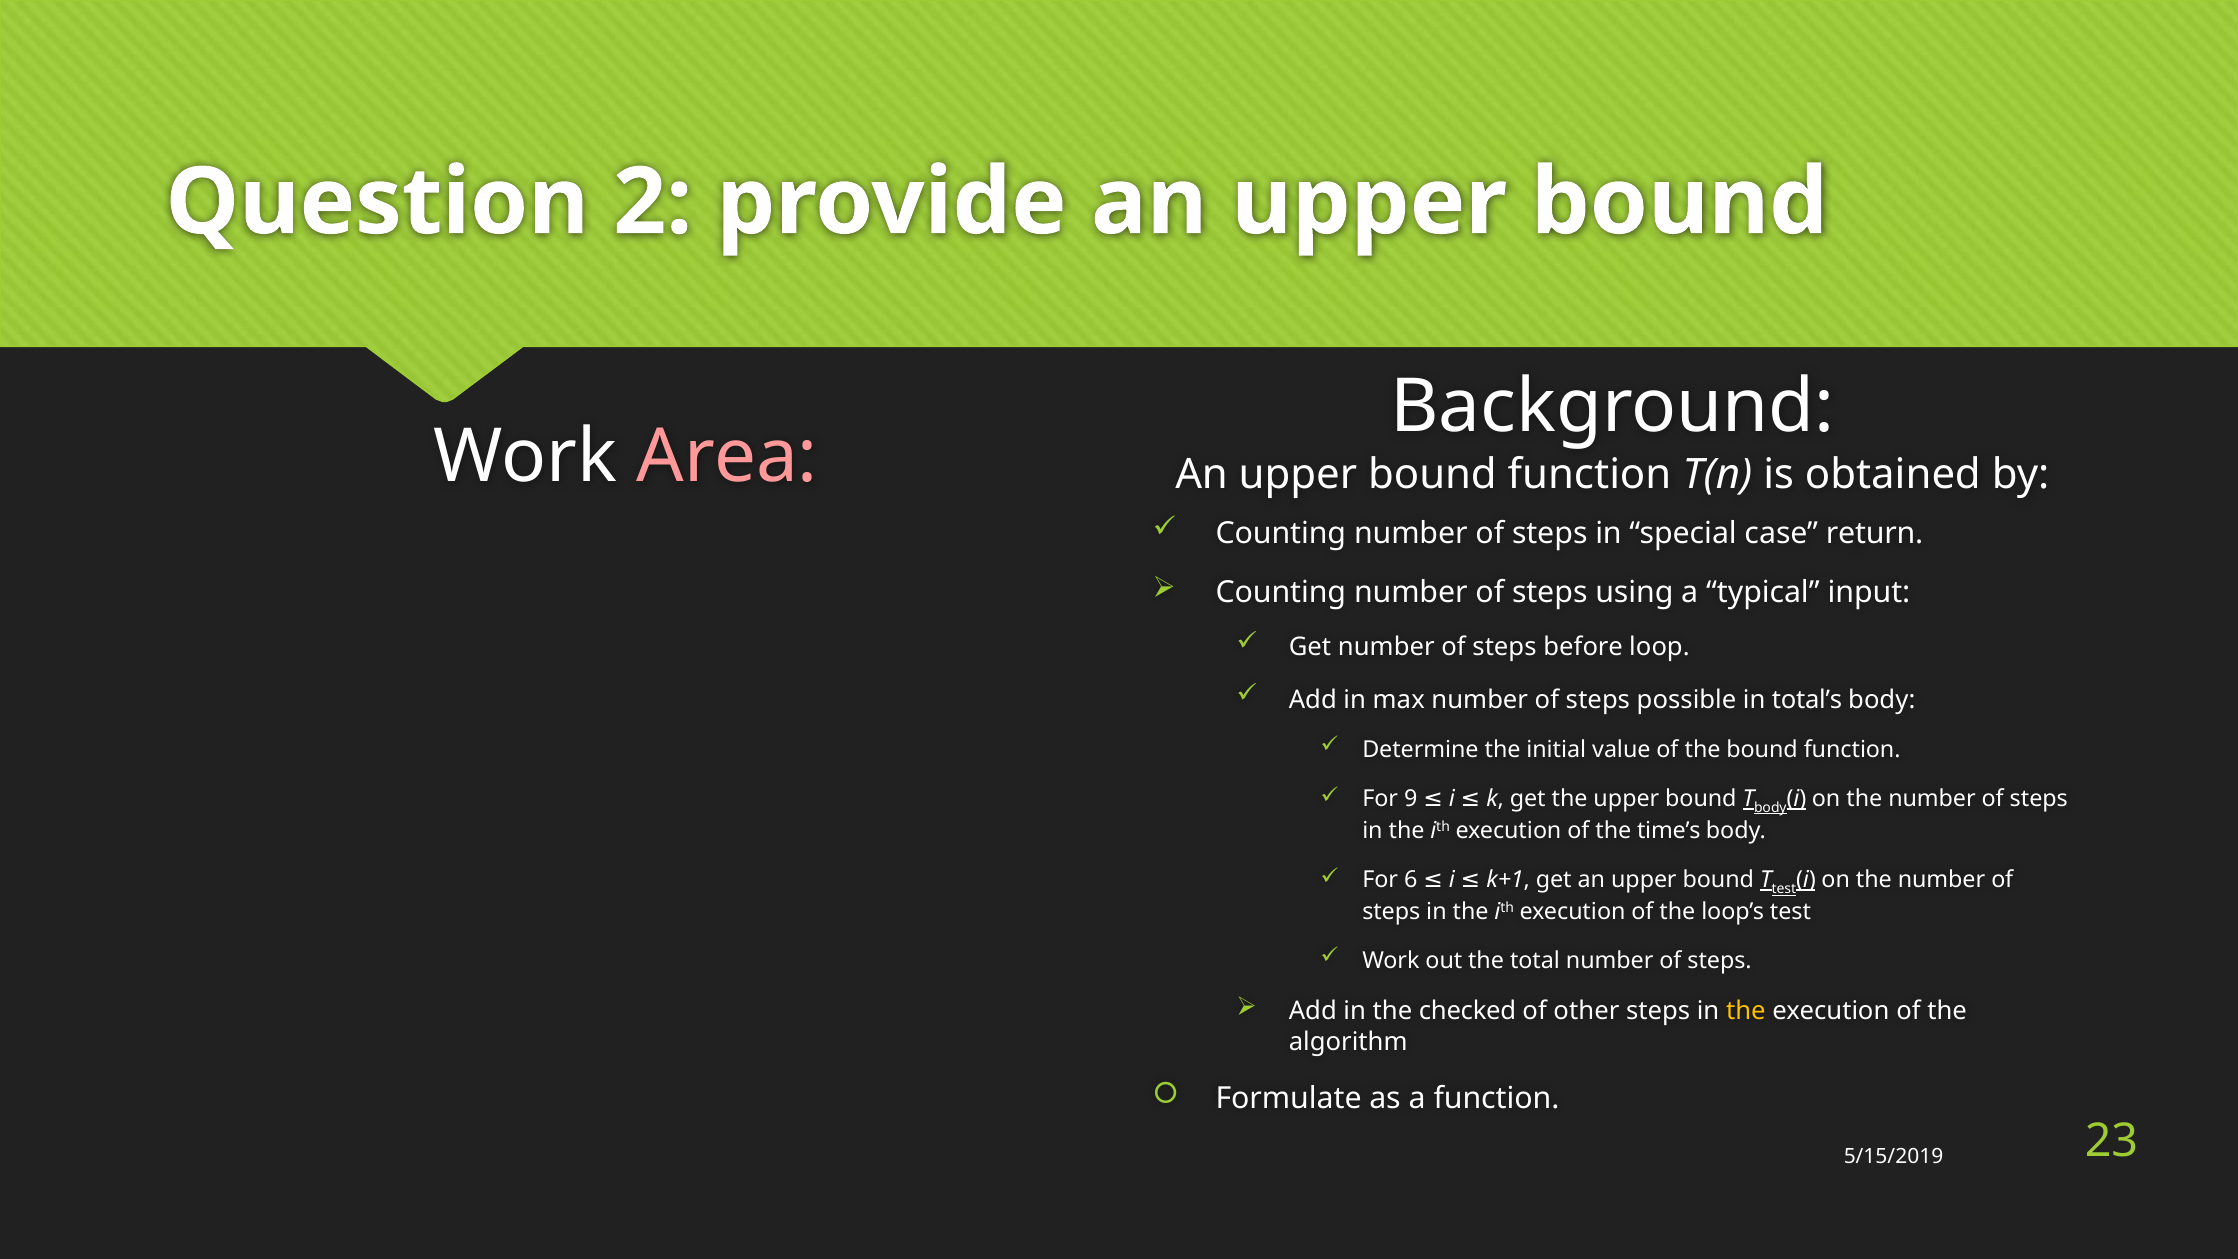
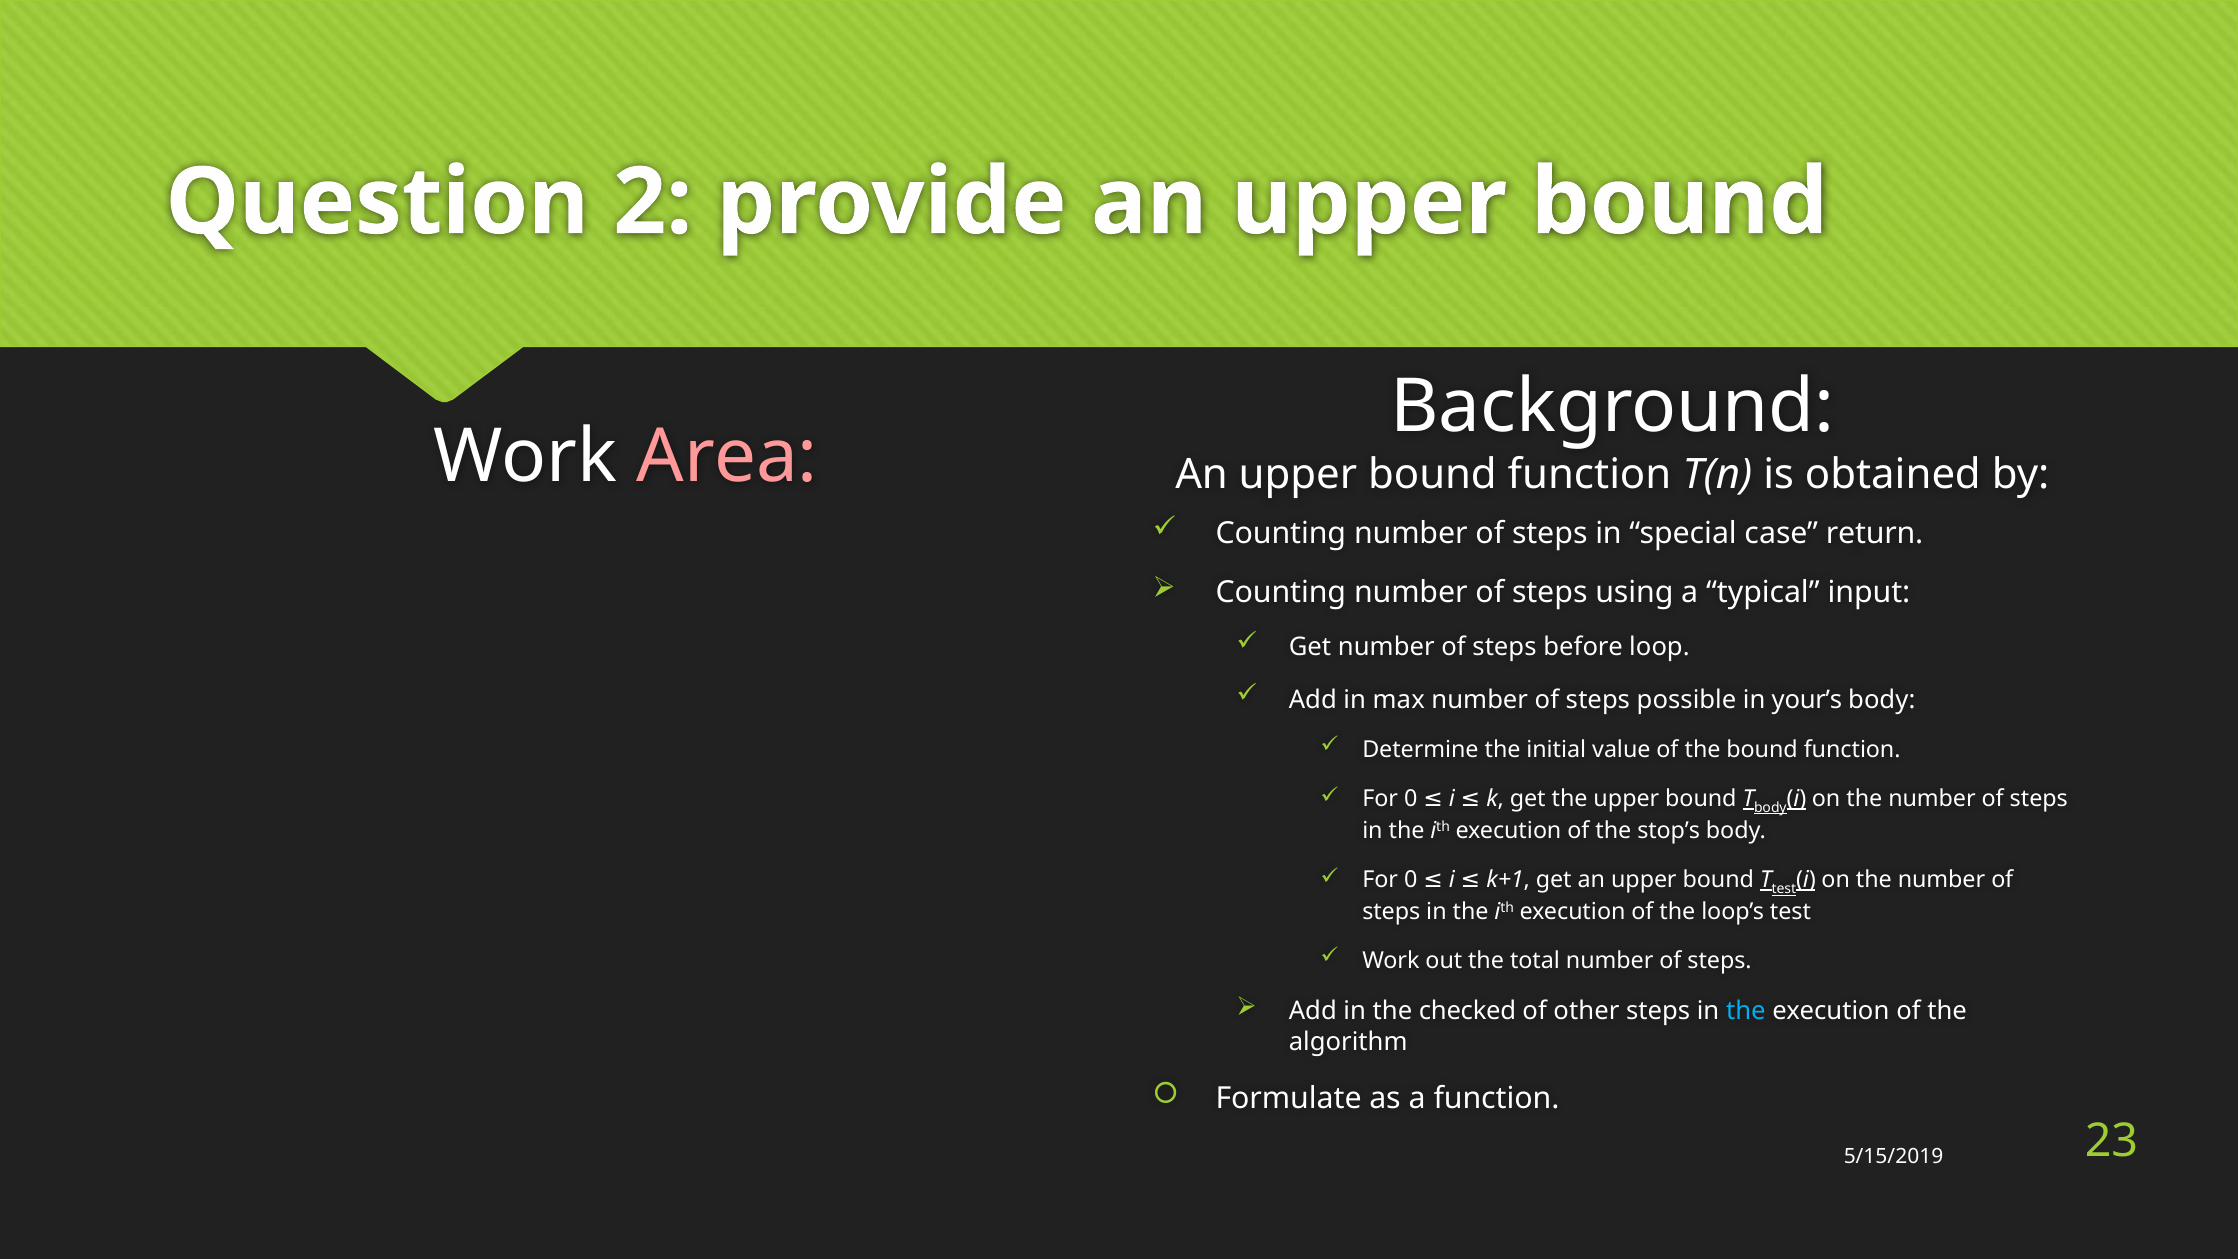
total’s: total’s -> your’s (1807, 700)
9: 9 -> 0 (1411, 798)
time’s: time’s -> stop’s (1669, 830)
6: 6 -> 0 (1411, 880)
the colour: yellow -> light blue (1746, 1011)
